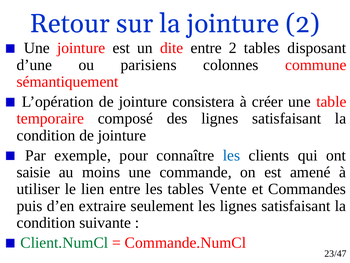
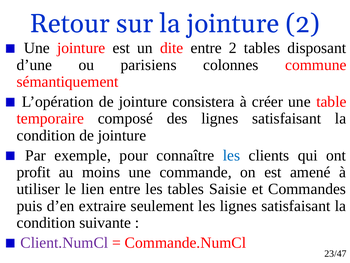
saisie: saisie -> profit (34, 172)
Vente: Vente -> Saisie (228, 189)
Client.NumCl colour: green -> purple (64, 242)
